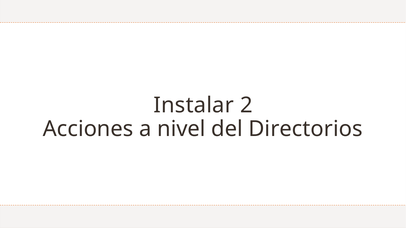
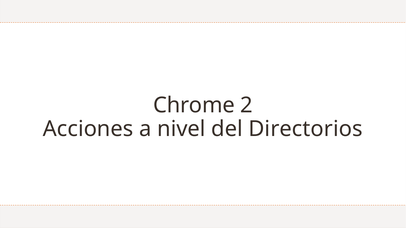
Instalar: Instalar -> Chrome (194, 105)
